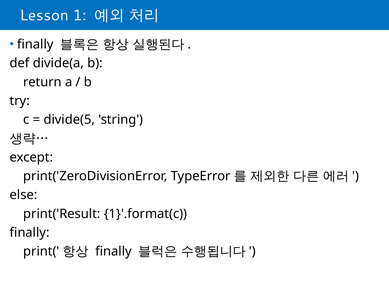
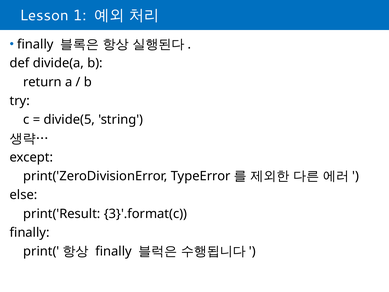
1}'.format(c: 1}'.format(c -> 3}'.format(c (145, 214)
